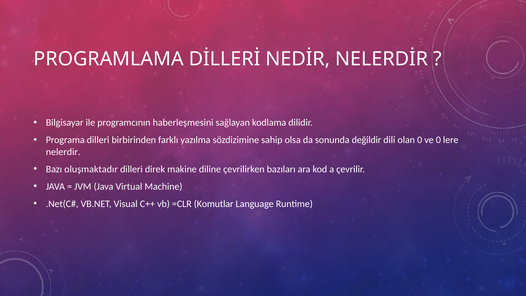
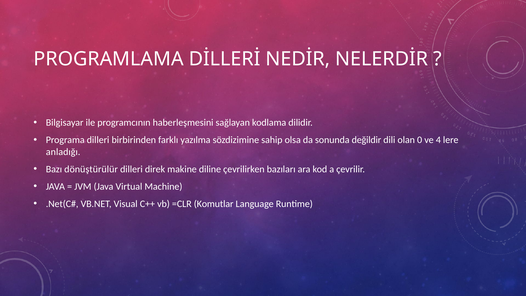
ve 0: 0 -> 4 (438, 140)
nelerdir: nelerdir -> anladığı (63, 152)
oluşmaktadır: oluşmaktadır -> dönüştürülür (91, 169)
